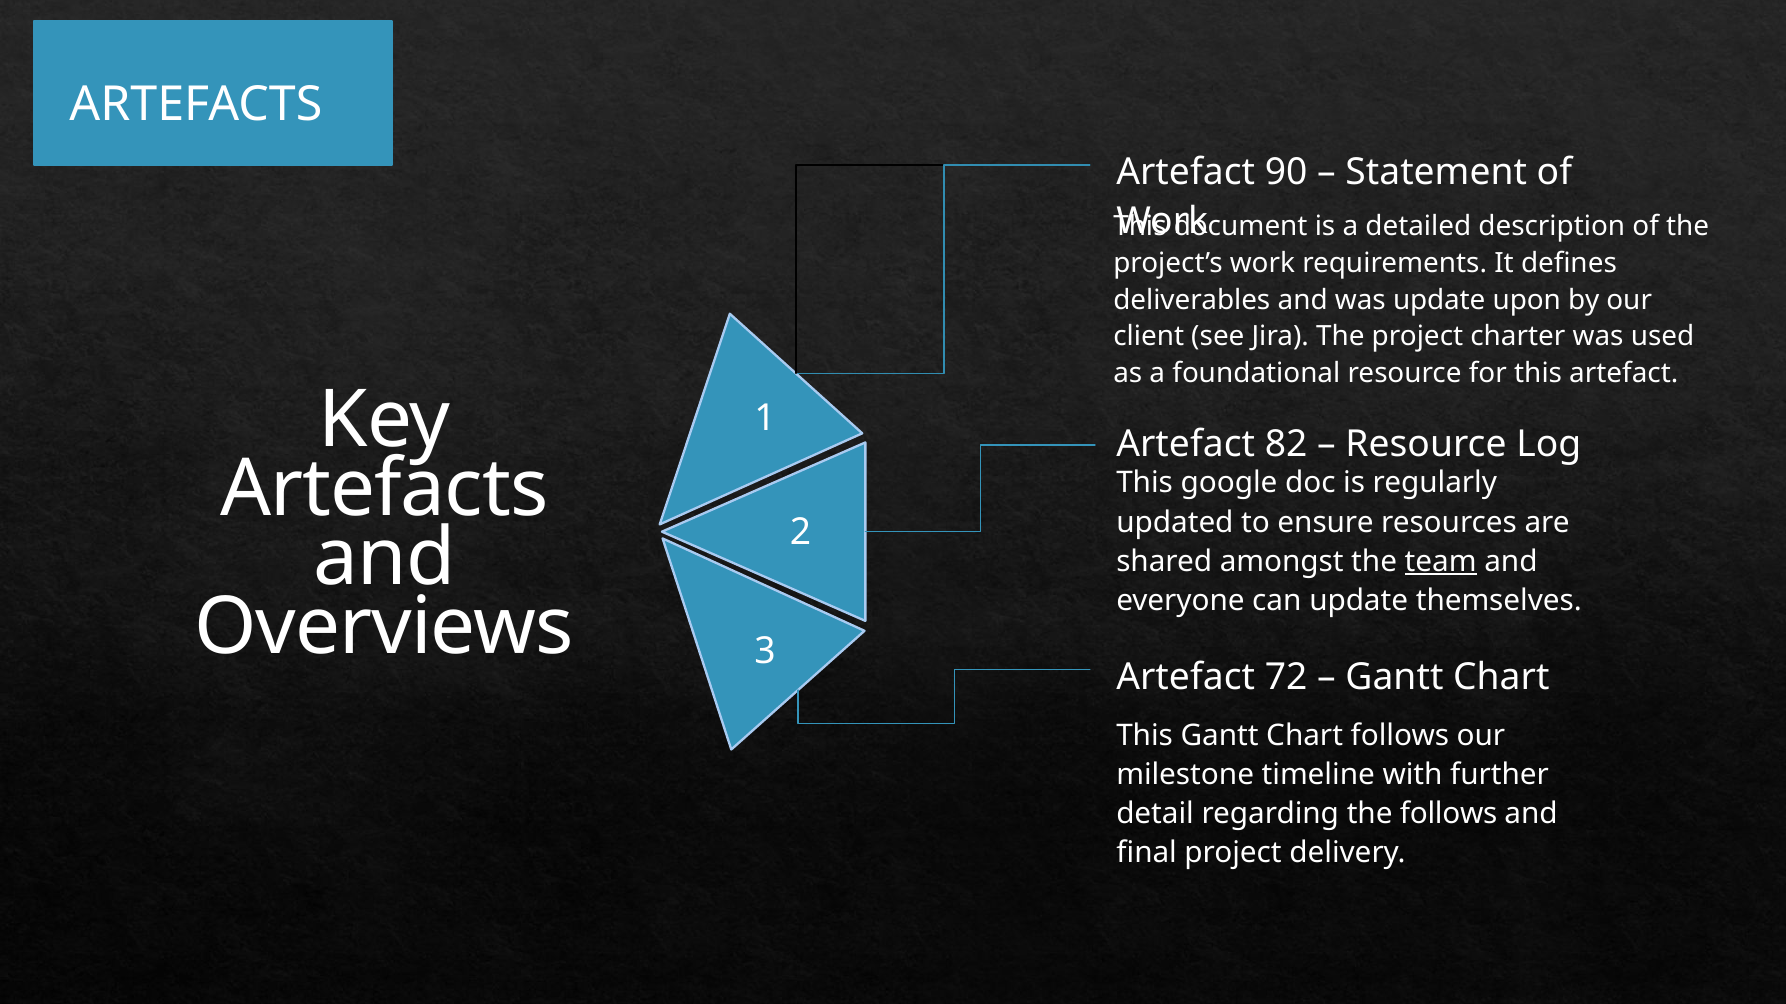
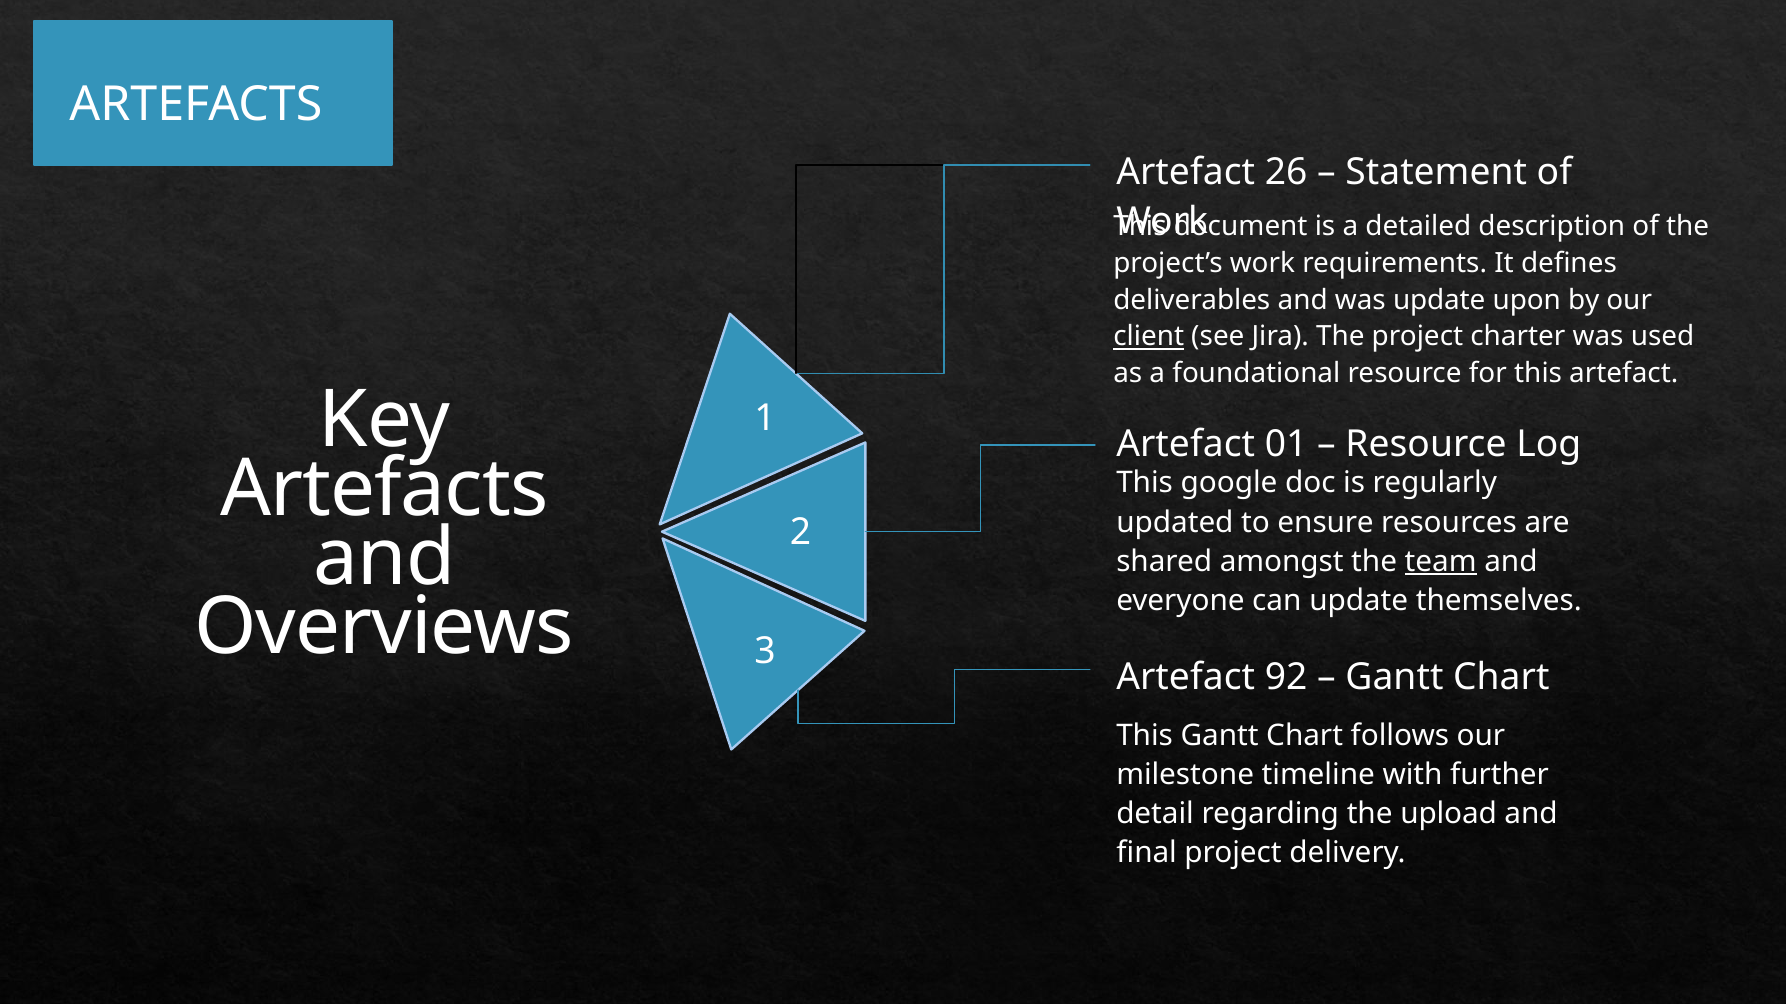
90: 90 -> 26 (1286, 173)
client underline: none -> present (1149, 337)
82: 82 -> 01 (1286, 444)
72: 72 -> 92 (1286, 677)
the follows: follows -> upload (1449, 814)
